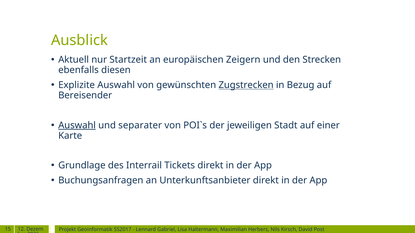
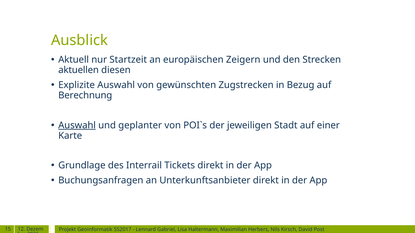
ebenfalls: ebenfalls -> aktuellen (79, 70)
Zugstrecken underline: present -> none (246, 85)
Bereisender: Bereisender -> Berechnung (85, 95)
separater: separater -> geplanter (140, 126)
